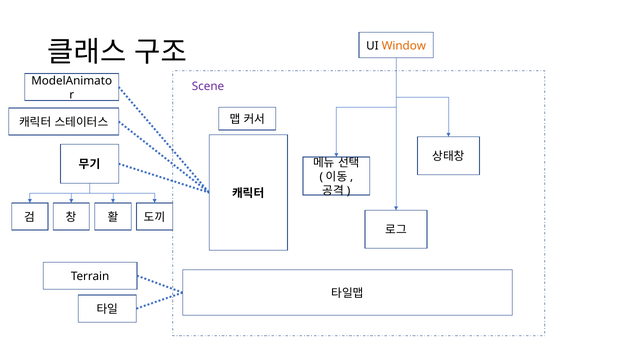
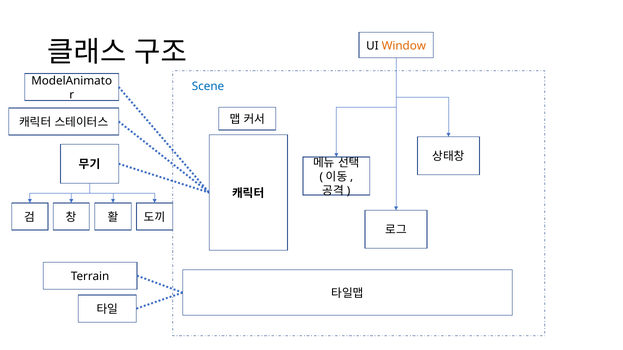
Scene colour: purple -> blue (208, 86)
